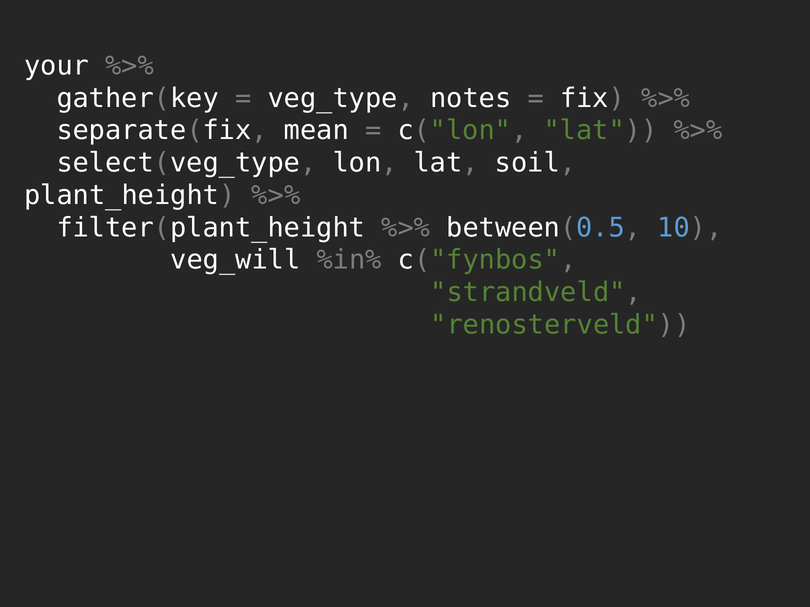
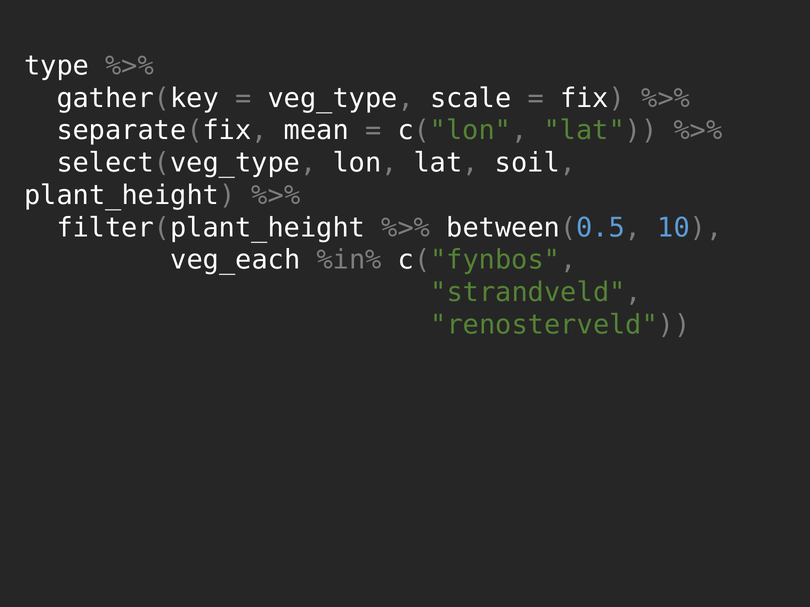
your: your -> type (57, 66)
notes: notes -> scale (471, 98)
veg_will: veg_will -> veg_each (235, 260)
